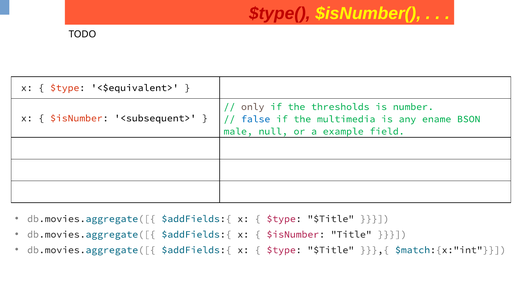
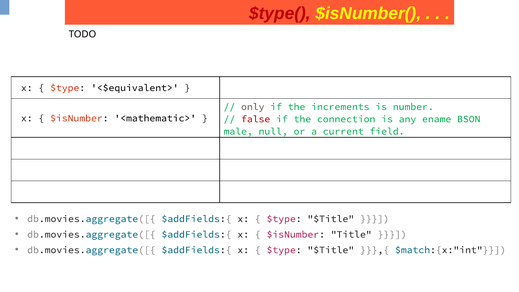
thresholds: thresholds -> increments (340, 107)
<subsequent>: <subsequent> -> <mathematic> (155, 118)
false colour: blue -> red (256, 119)
multimedia: multimedia -> connection (346, 119)
example: example -> current (343, 131)
